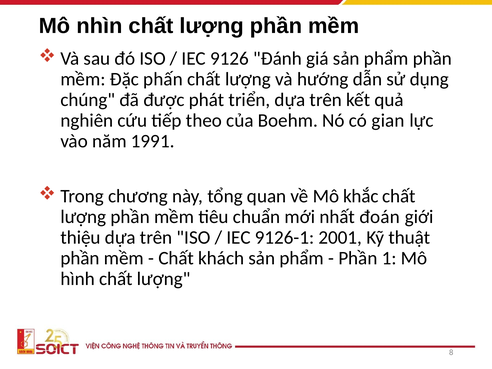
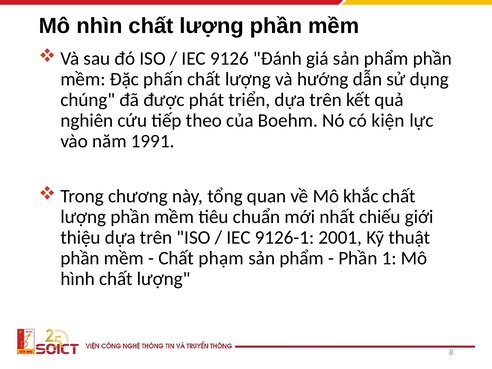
gian: gian -> kiện (388, 121)
đoán: đoán -> chiếu (380, 217)
khách: khách -> phạm (221, 258)
